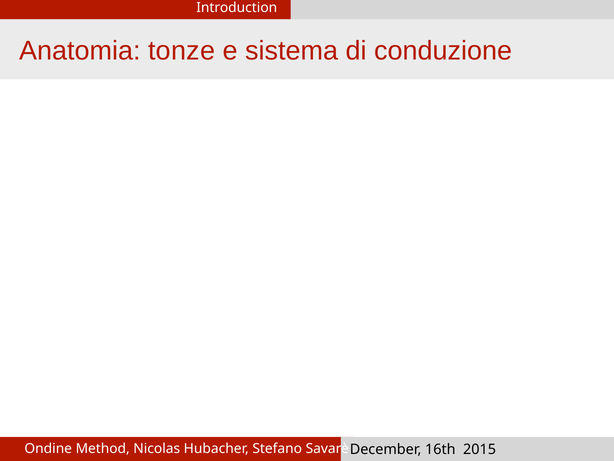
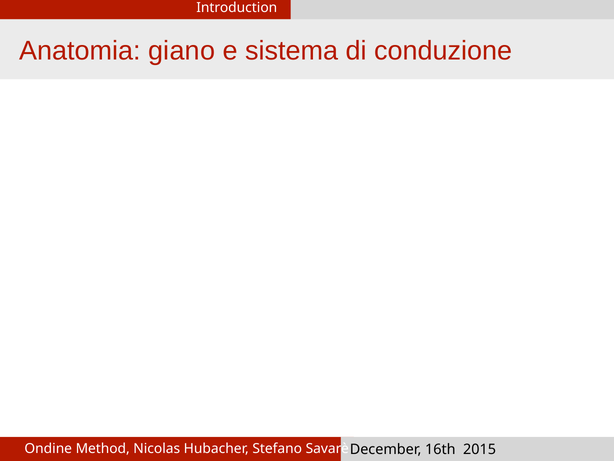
tonze: tonze -> giano (182, 51)
